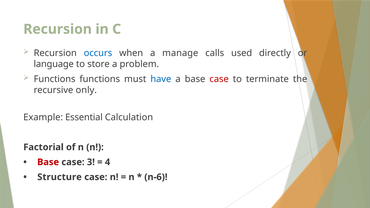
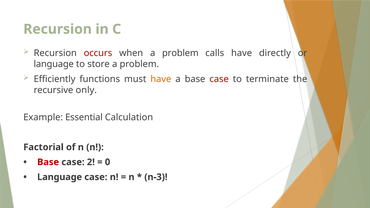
occurs colour: blue -> red (98, 53)
when a manage: manage -> problem (180, 53)
calls used: used -> have (242, 53)
Functions: Functions -> Efficiently (55, 79)
have colour: blue -> orange (161, 79)
3: 3 -> 2 (91, 162)
4: 4 -> 0 (108, 162)
Structure: Structure -> Language (60, 177)
n-6: n-6 -> n-3 (156, 177)
